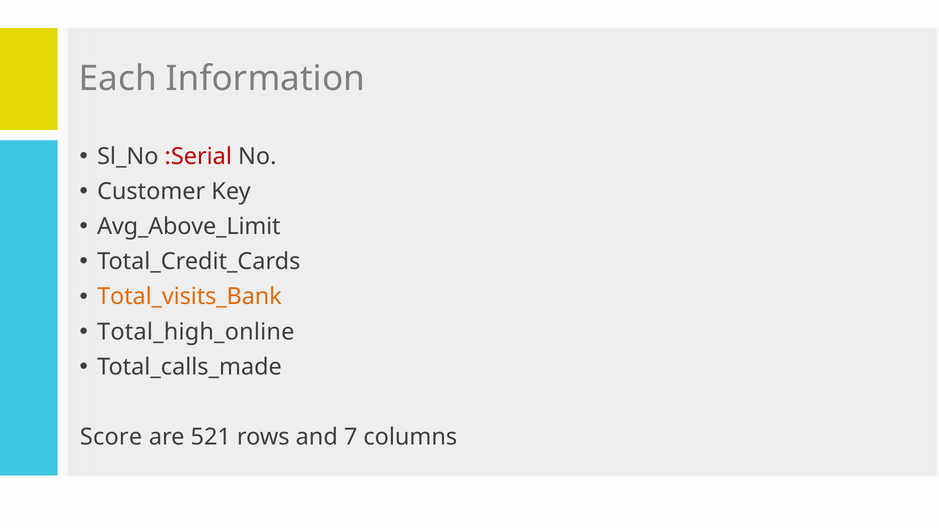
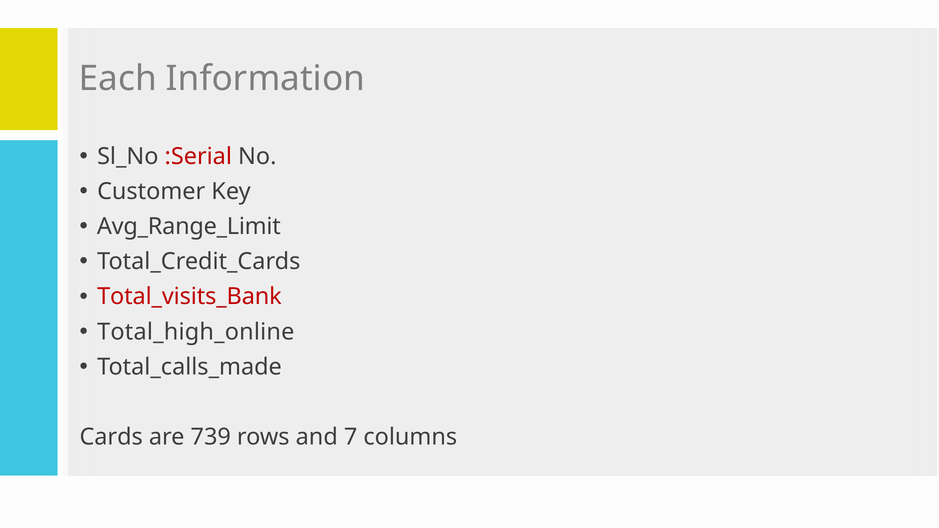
Avg_Above_Limit: Avg_Above_Limit -> Avg_Range_Limit (189, 227)
Total_visits_Bank colour: orange -> red (189, 297)
Score: Score -> Cards (111, 437)
521: 521 -> 739 (211, 437)
